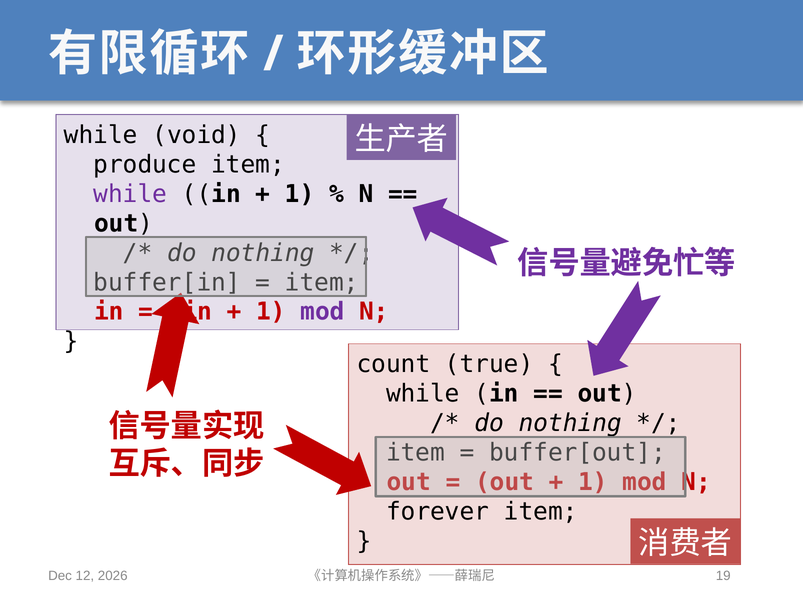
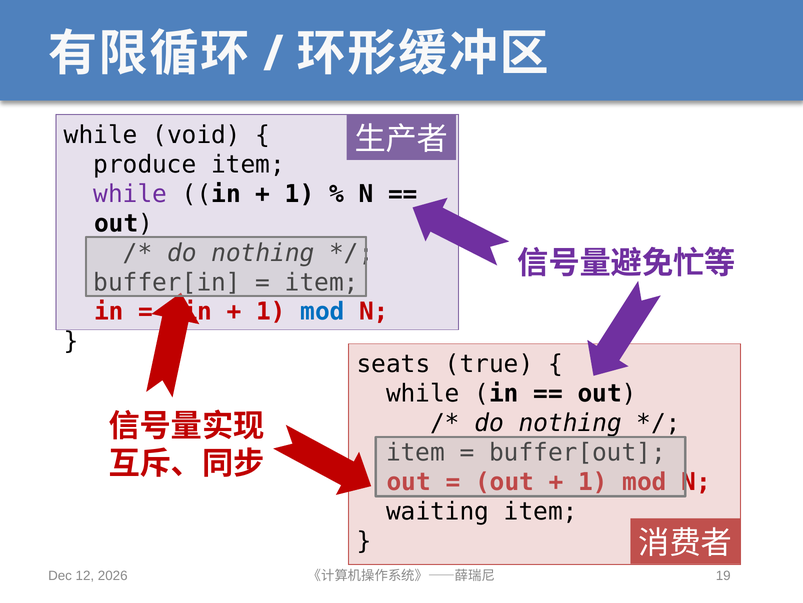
mod colour: purple -> blue (322, 311)
count: count -> seats (393, 364)
forever: forever -> waiting (438, 511)
